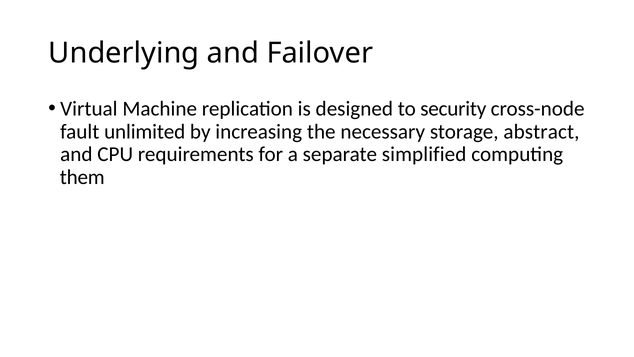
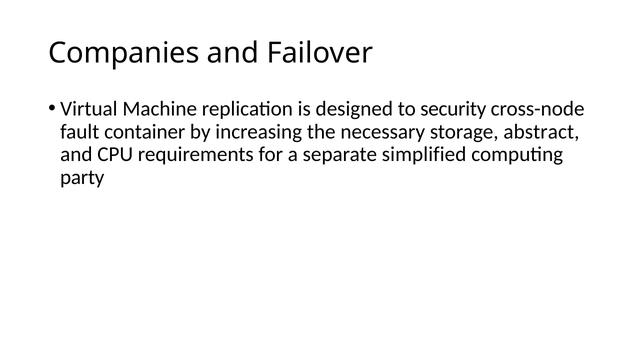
Underlying: Underlying -> Companies (124, 53)
unlimited: unlimited -> container (145, 131)
them: them -> party (82, 177)
